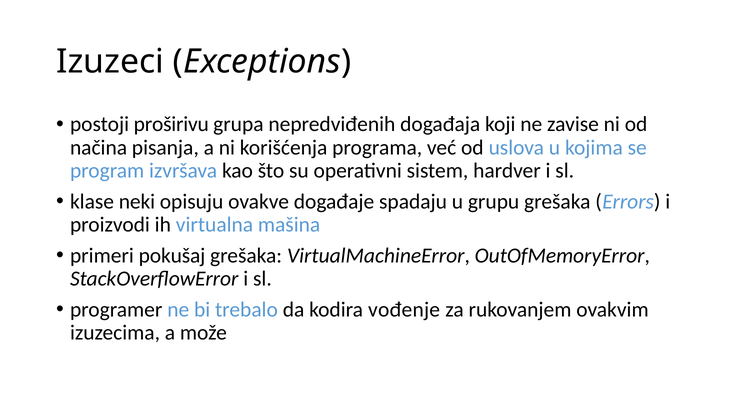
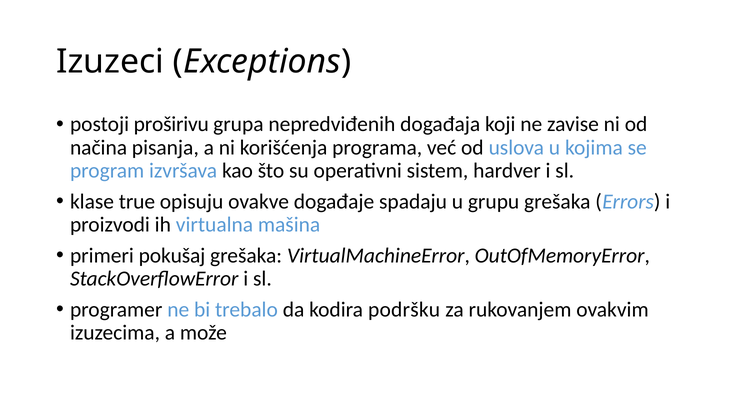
neki: neki -> true (137, 202)
vođenje: vođenje -> podršku (404, 310)
